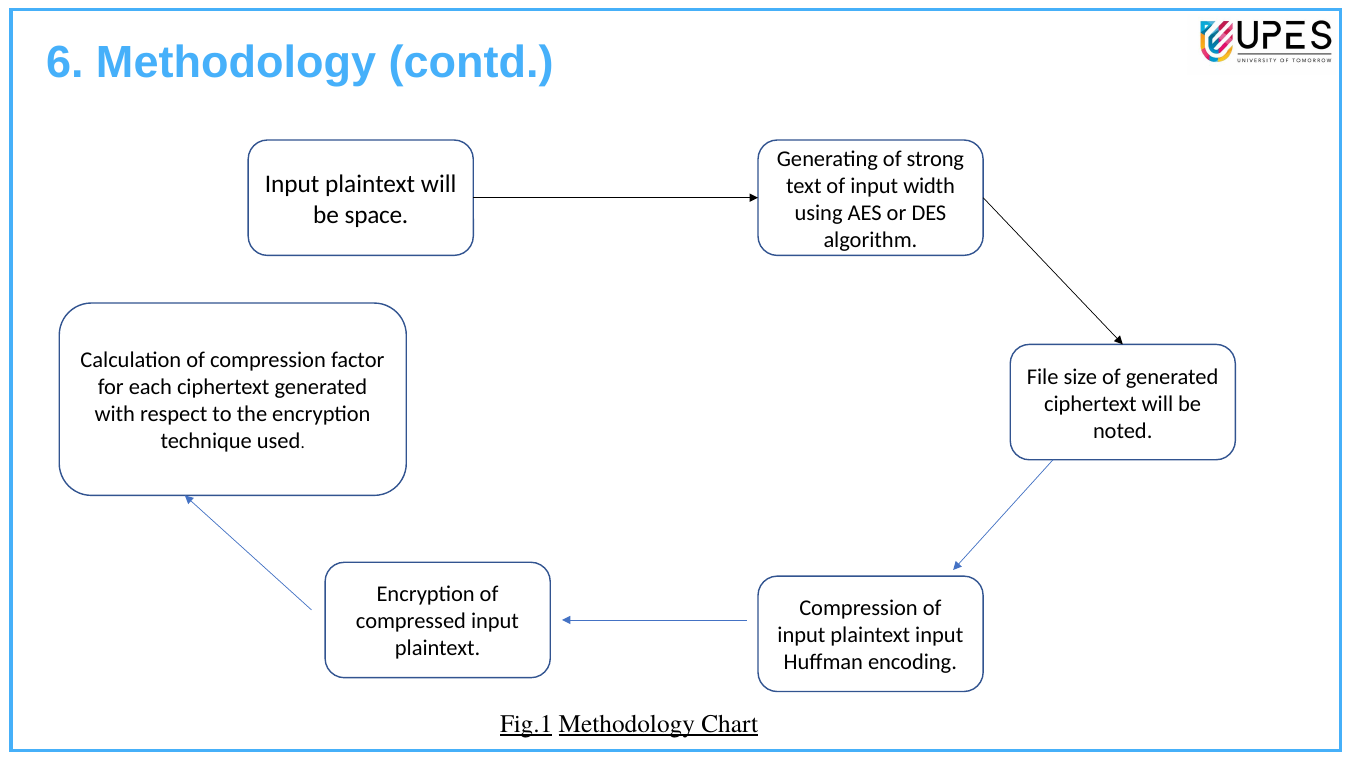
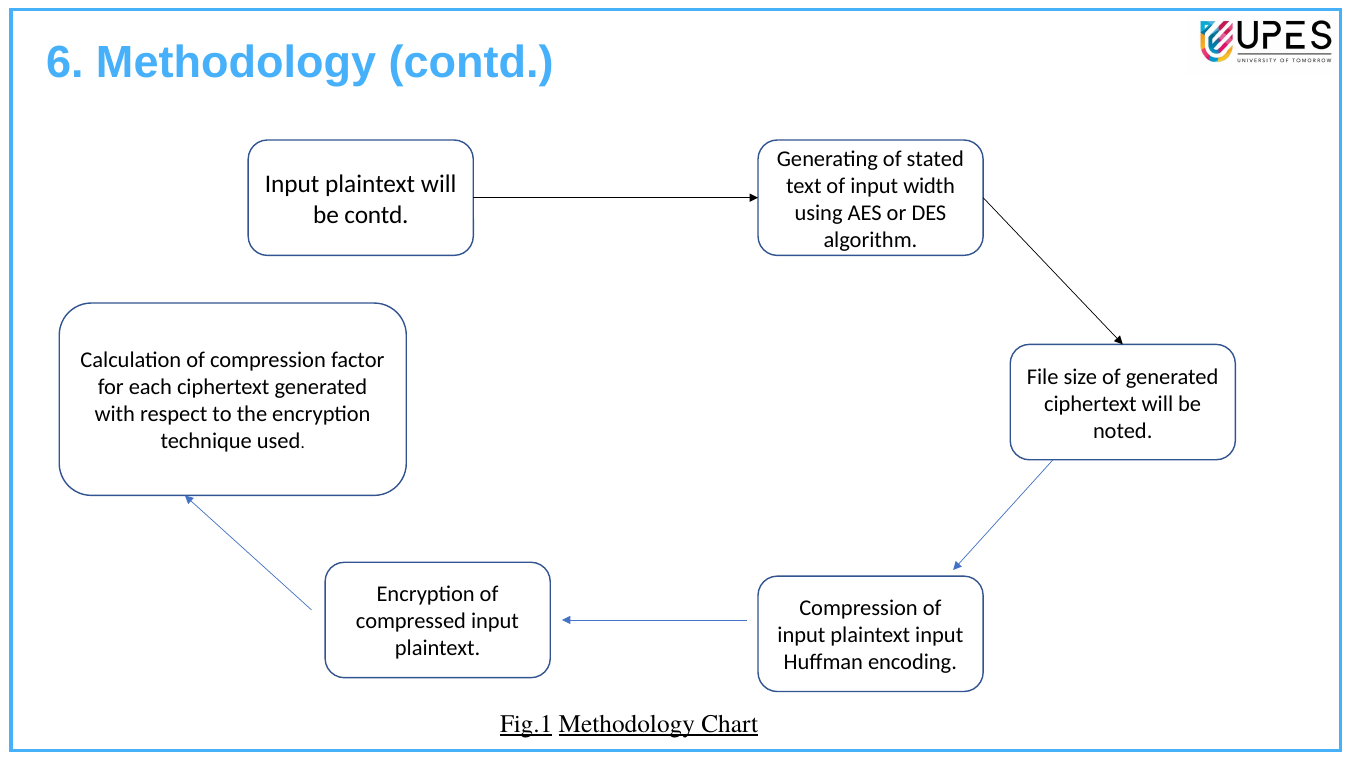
strong: strong -> stated (935, 159)
be space: space -> contd (377, 215)
